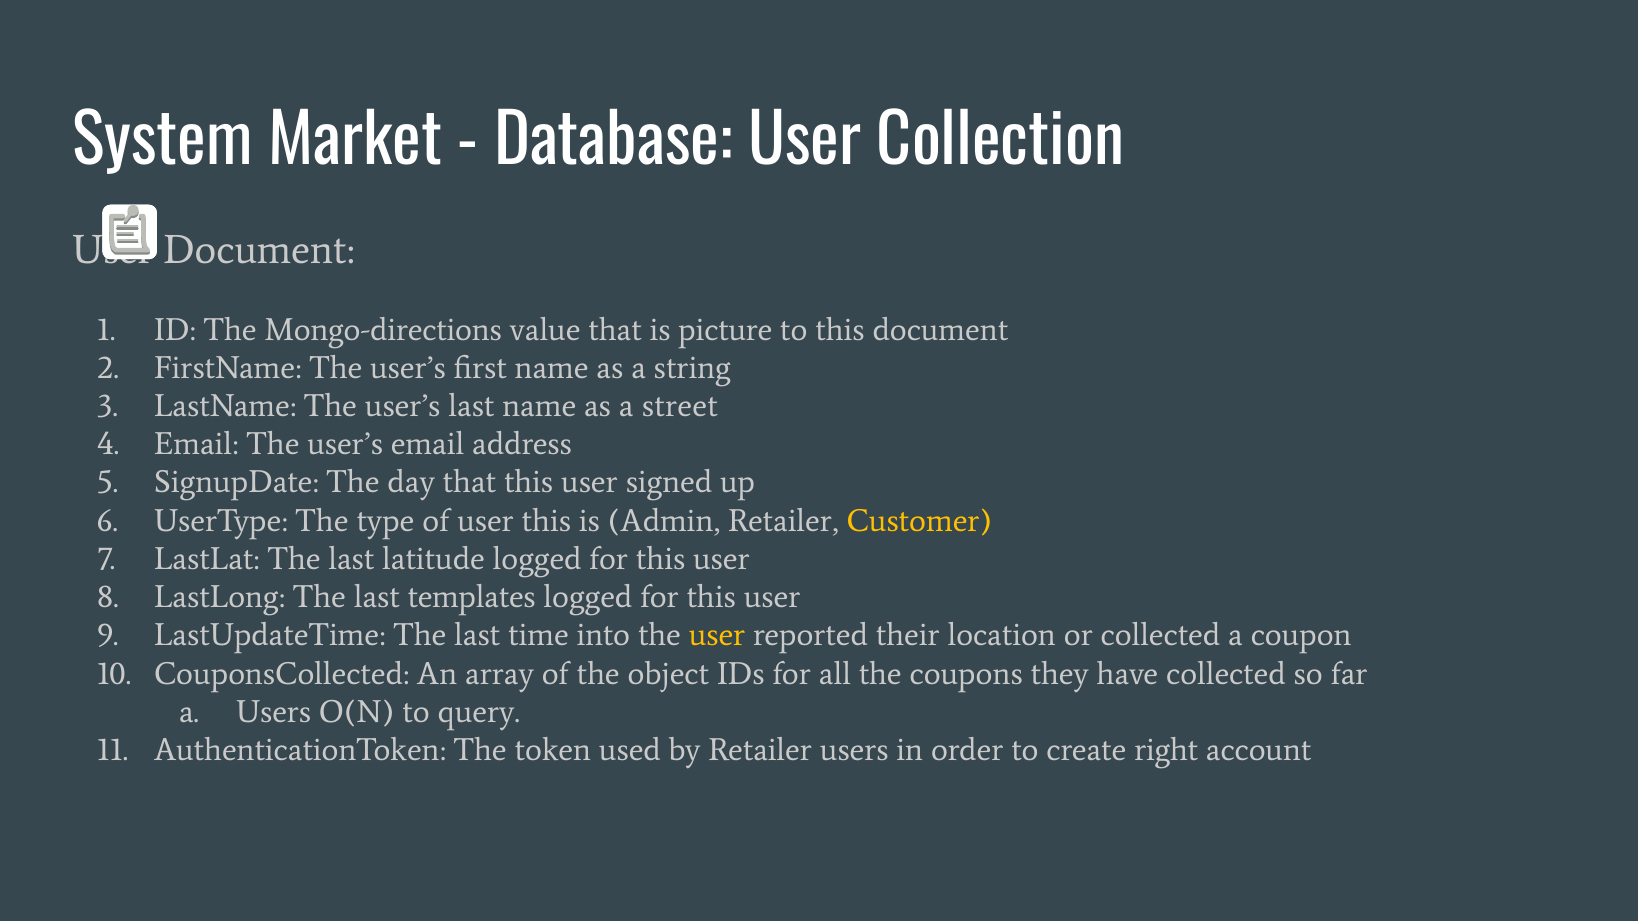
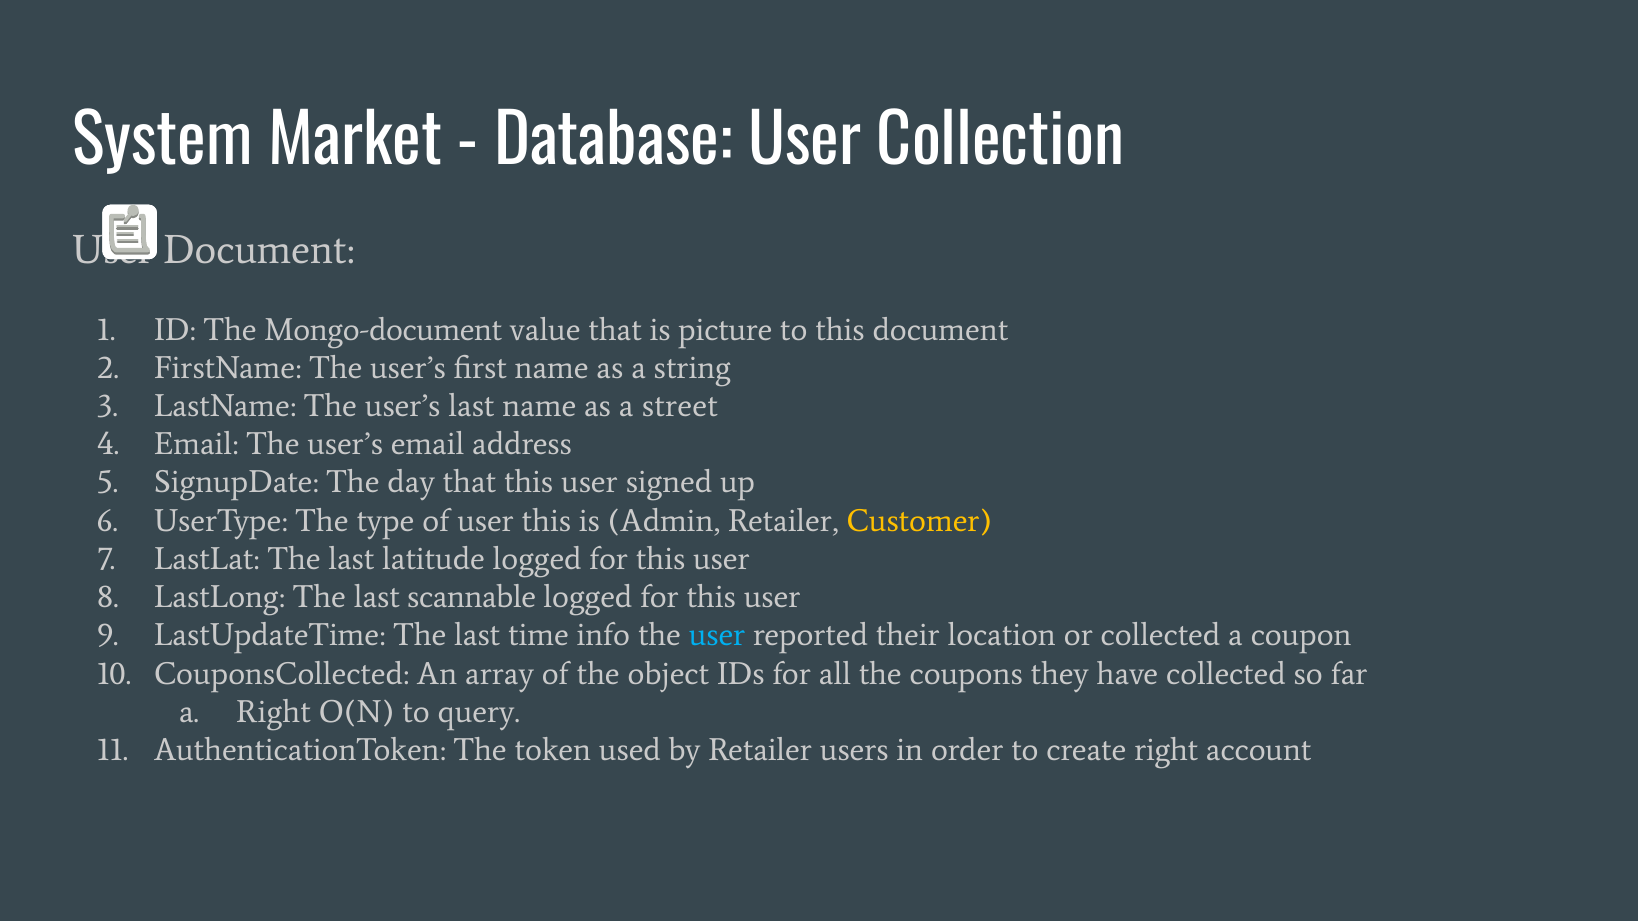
Mongo-directions: Mongo-directions -> Mongo-document (383, 330)
templates: templates -> scannable (472, 597)
into: into -> info (603, 636)
user colour: yellow -> light blue (717, 636)
a Users: Users -> Right (273, 712)
